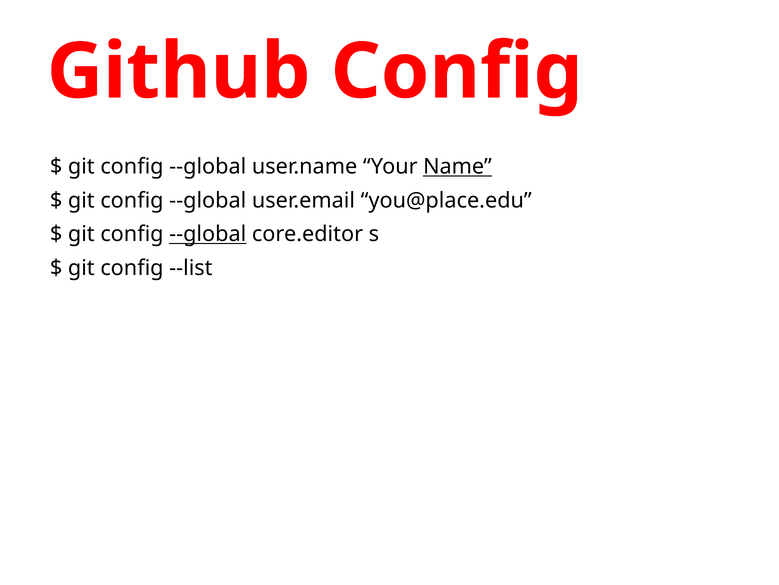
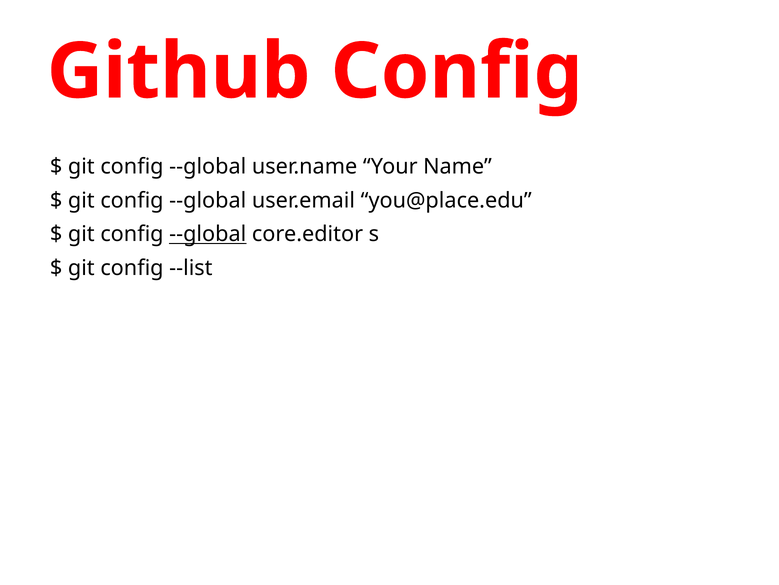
Name underline: present -> none (458, 166)
